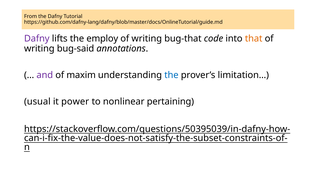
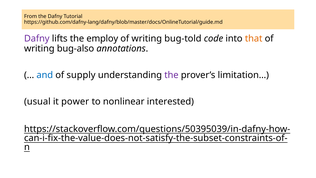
bug-that: bug-that -> bug-told (183, 38)
bug-said: bug-said -> bug-also (76, 48)
and colour: purple -> blue (45, 75)
maxim: maxim -> supply (81, 75)
the colour: blue -> purple (171, 75)
pertaining: pertaining -> interested (170, 101)
